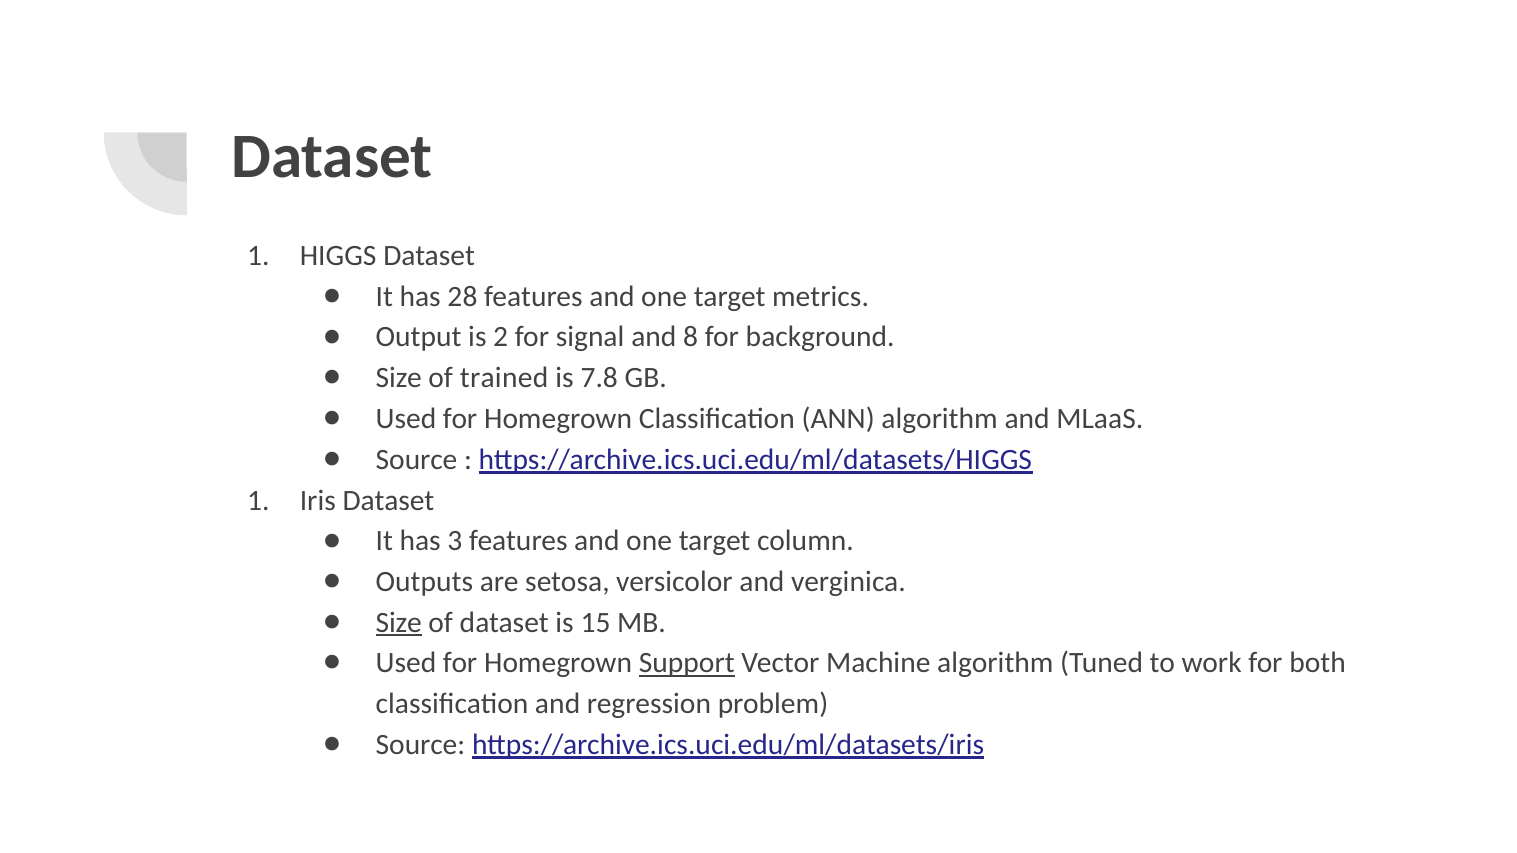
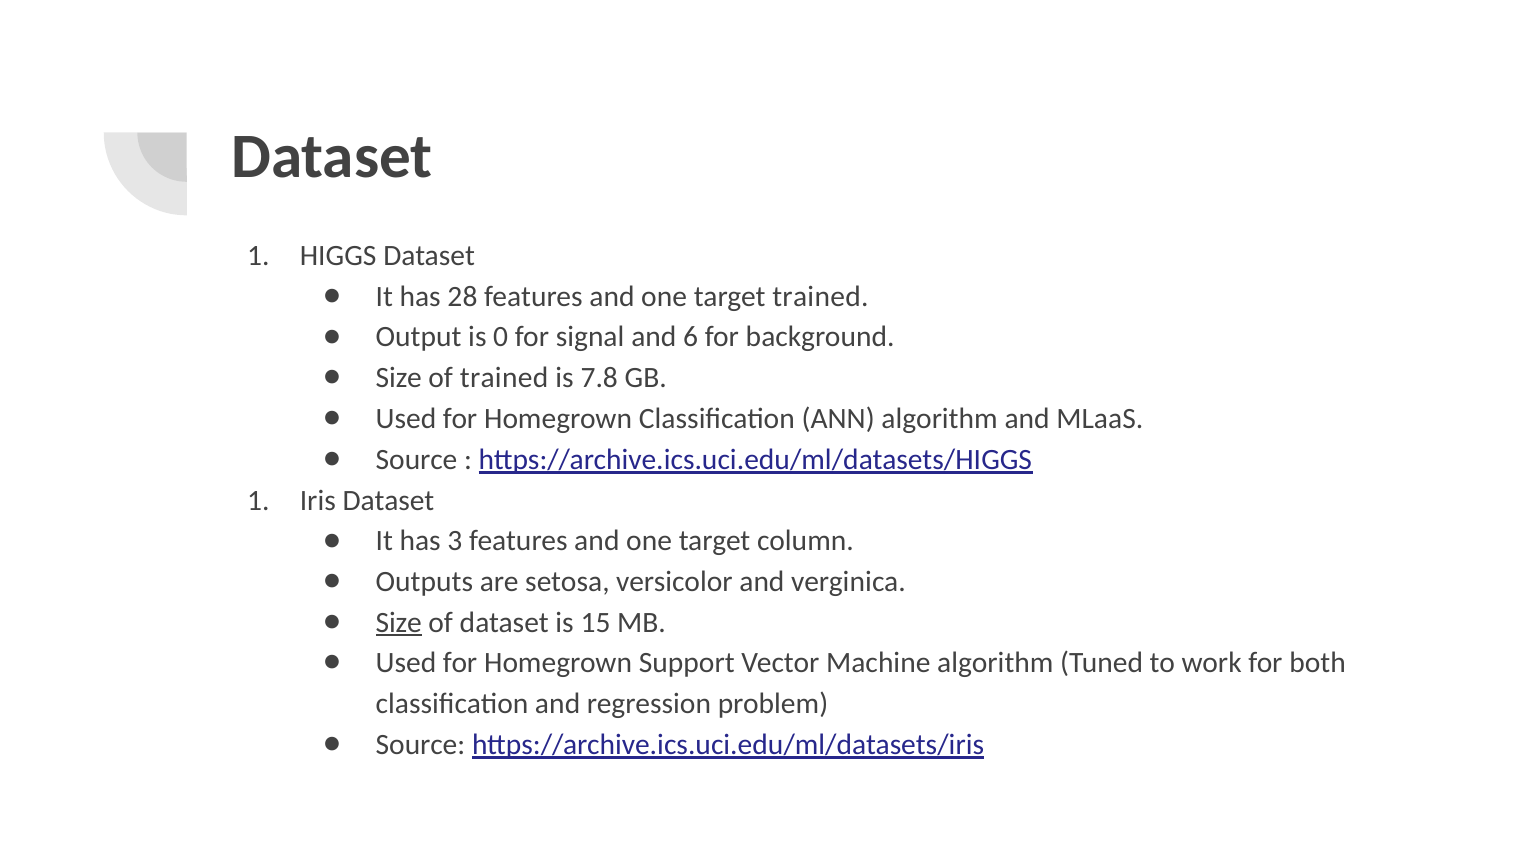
target metrics: metrics -> trained (820, 297)
2: 2 -> 0 (501, 337)
8: 8 -> 6 (691, 337)
Support underline: present -> none (687, 663)
